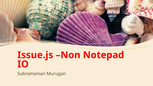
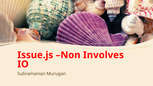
Notepad: Notepad -> Involves (103, 55)
